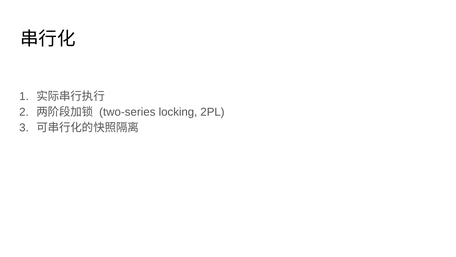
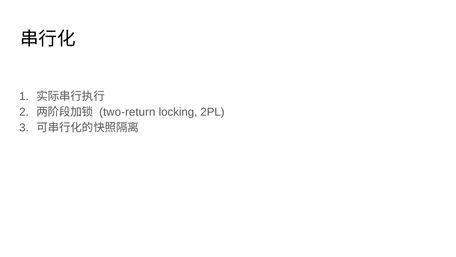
two-series: two-series -> two-return (127, 112)
